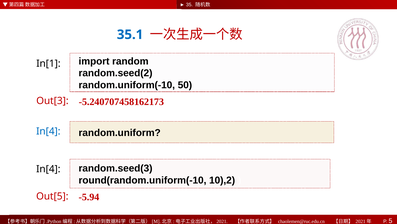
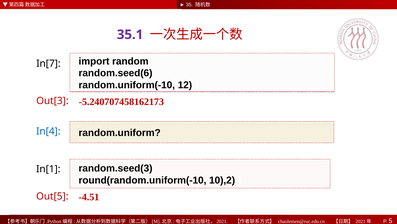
35.1 colour: blue -> purple (130, 35)
In[1: In[1 -> In[7 (48, 63)
random.seed(2: random.seed(2 -> random.seed(6 (116, 73)
50: 50 -> 12 (185, 85)
In[4: In[4 -> In[1 (48, 169)
-5.94: -5.94 -> -4.51 (89, 197)
